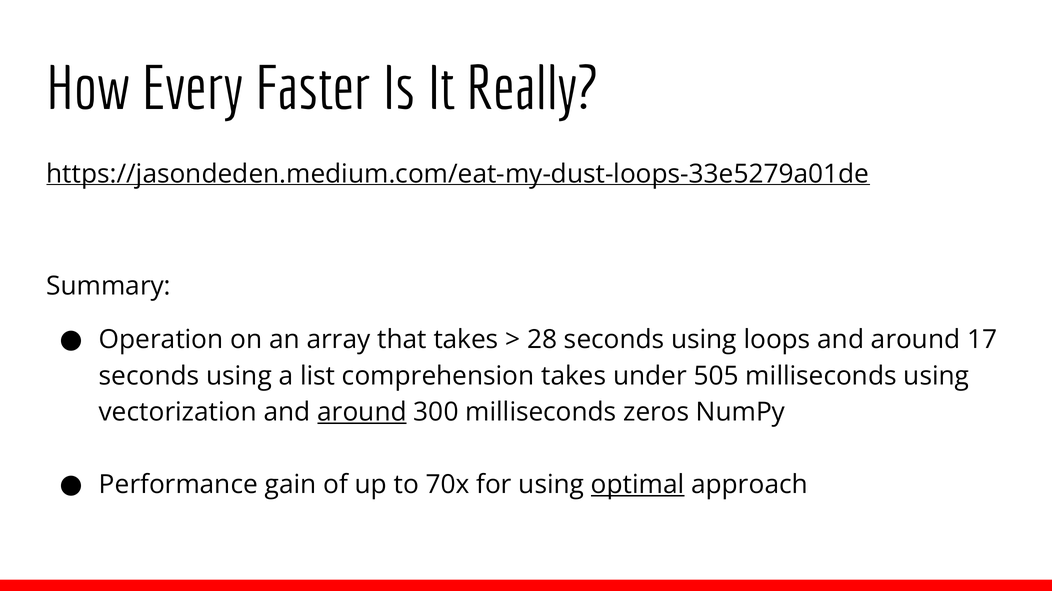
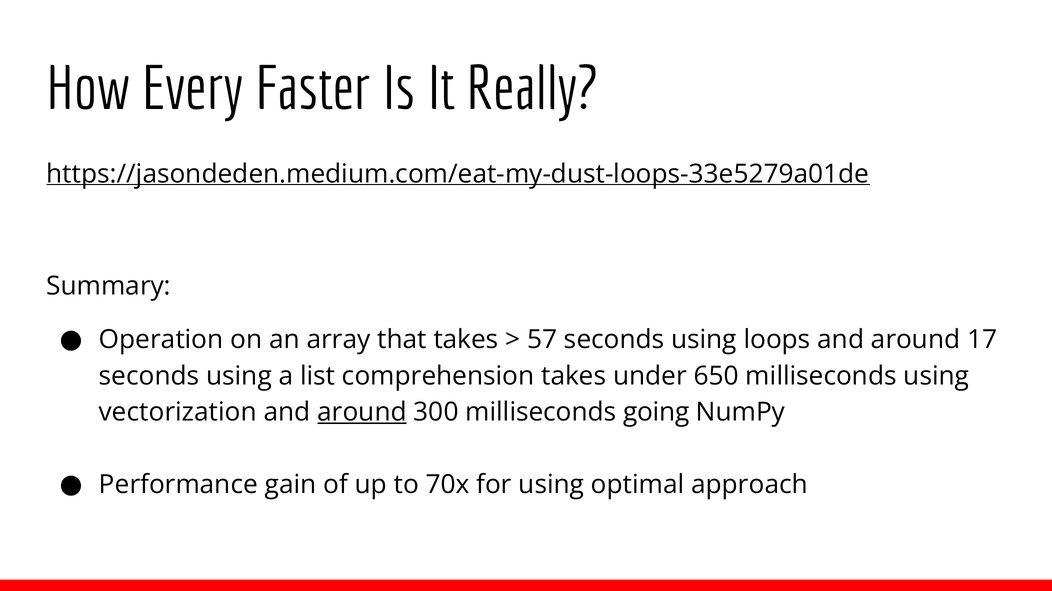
28: 28 -> 57 (542, 340)
505: 505 -> 650 (716, 376)
zeros: zeros -> going (656, 413)
optimal underline: present -> none (638, 485)
